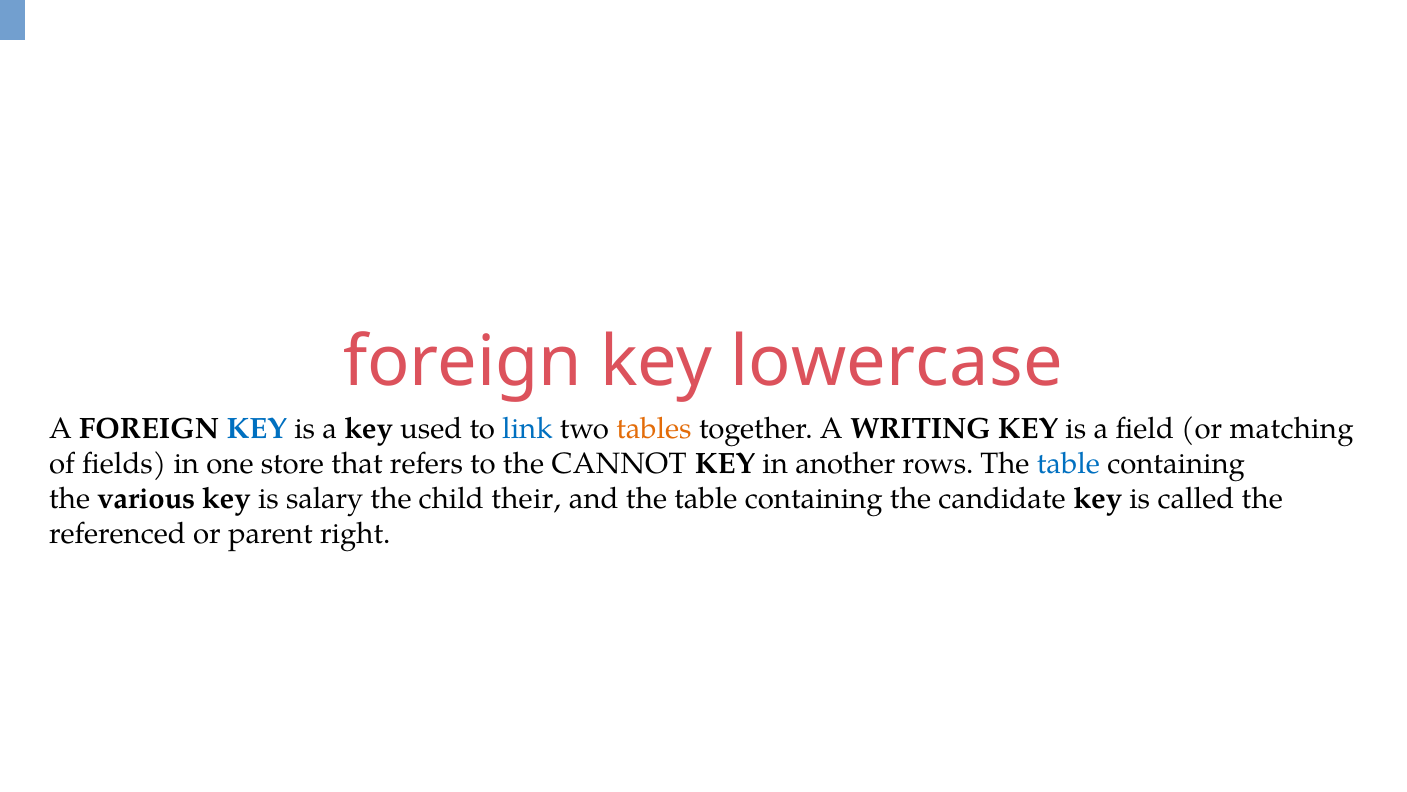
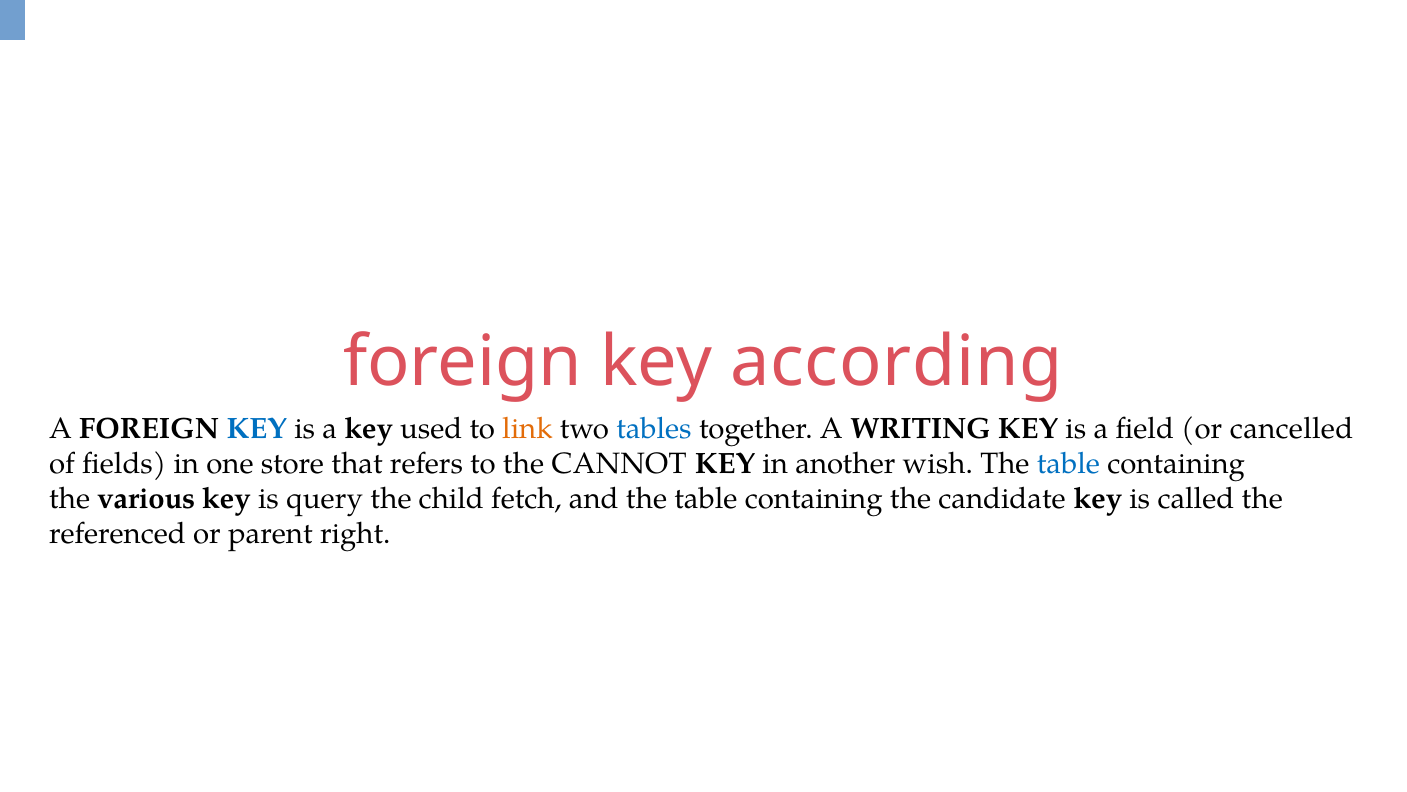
lowercase: lowercase -> according (896, 362)
link colour: blue -> orange (527, 428)
tables colour: orange -> blue (654, 428)
matching: matching -> cancelled (1292, 428)
rows: rows -> wish (938, 463)
salary: salary -> query (325, 498)
their: their -> fetch (526, 498)
